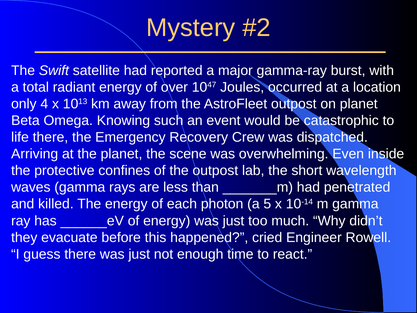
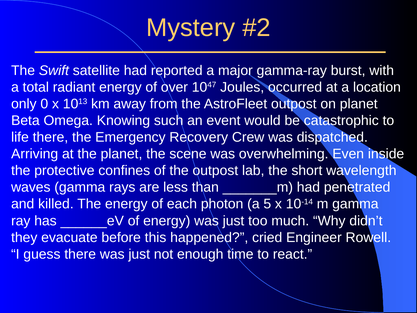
4: 4 -> 0 (44, 104)
